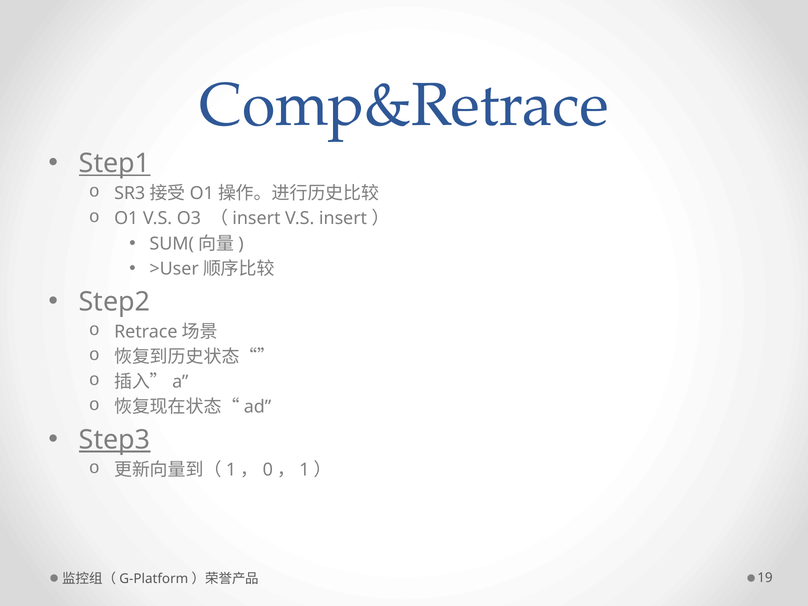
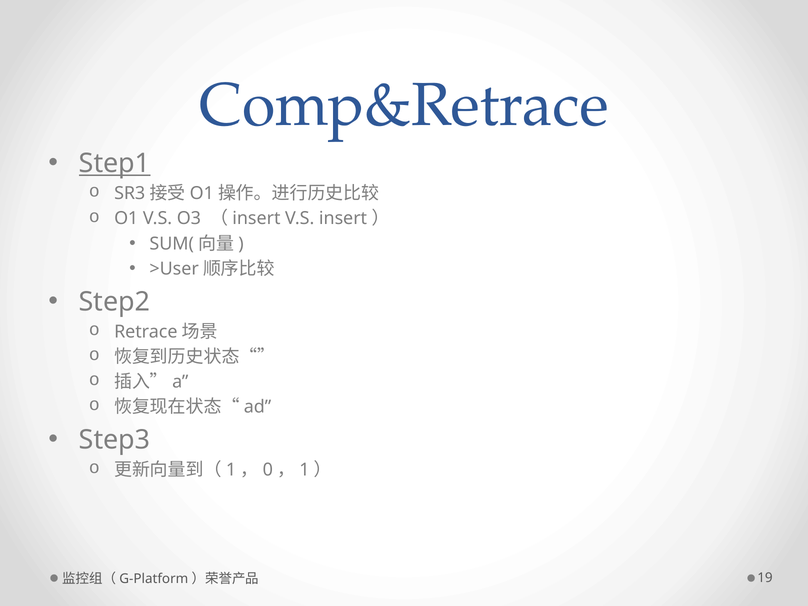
Step3 underline: present -> none (115, 440)
